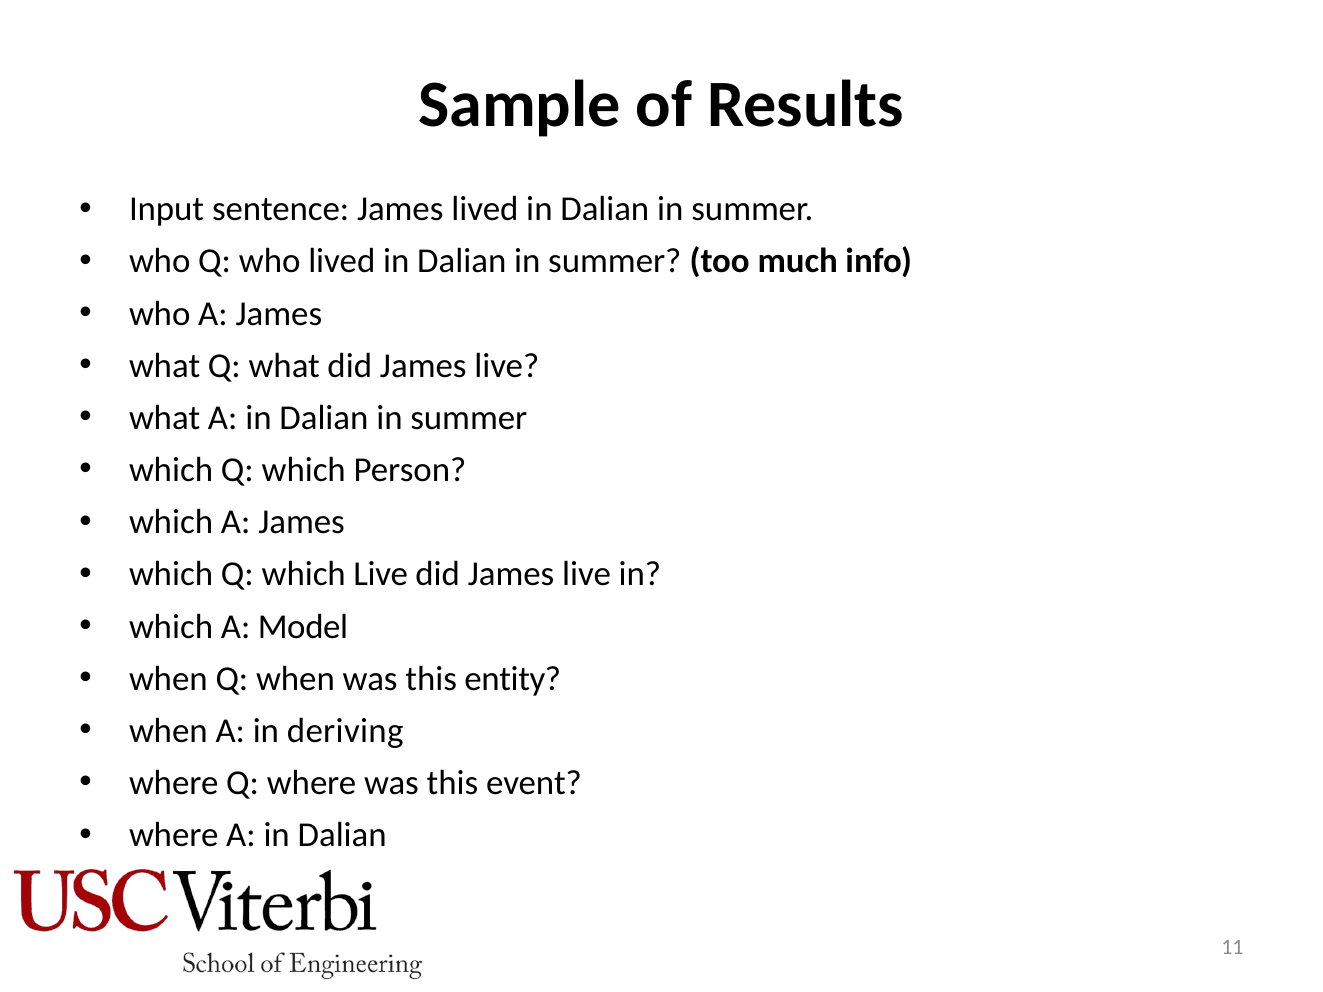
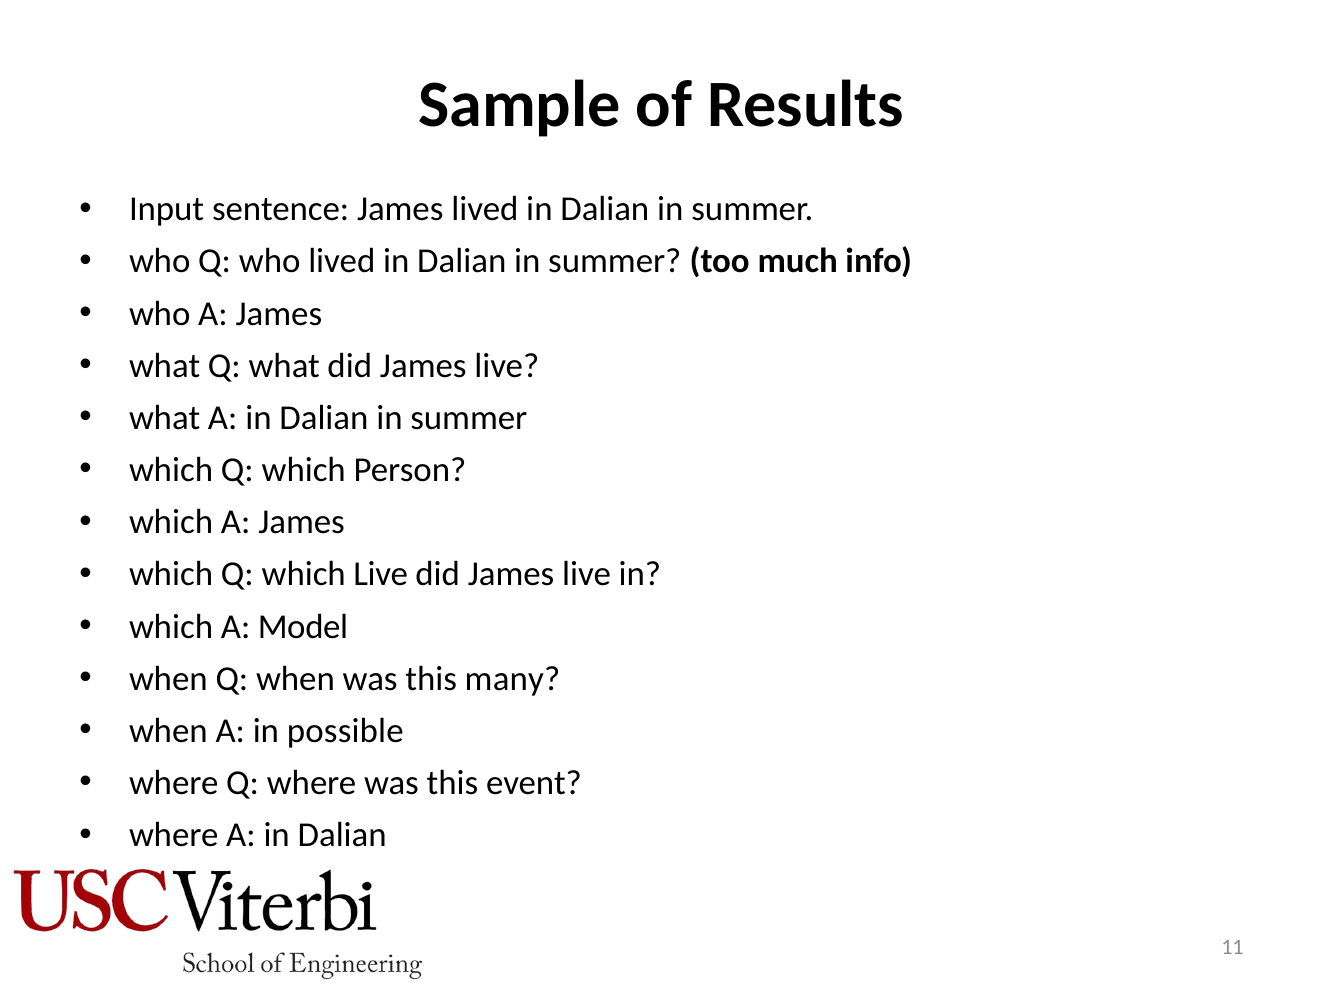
entity: entity -> many (512, 679)
deriving: deriving -> possible (345, 731)
